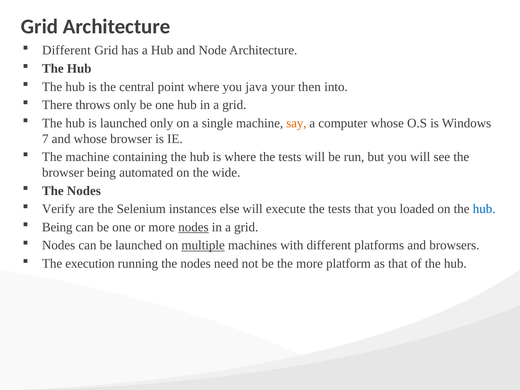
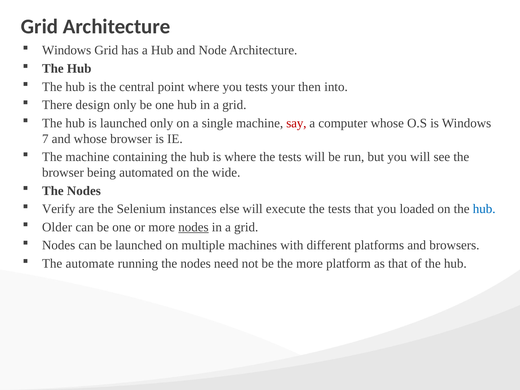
Different: Different -> Windows (67, 50)
you java: java -> tests (257, 87)
throws: throws -> design (93, 105)
say colour: orange -> red (296, 123)
Being: Being -> Older (57, 227)
multiple underline: present -> none (203, 245)
execution: execution -> automate (90, 264)
